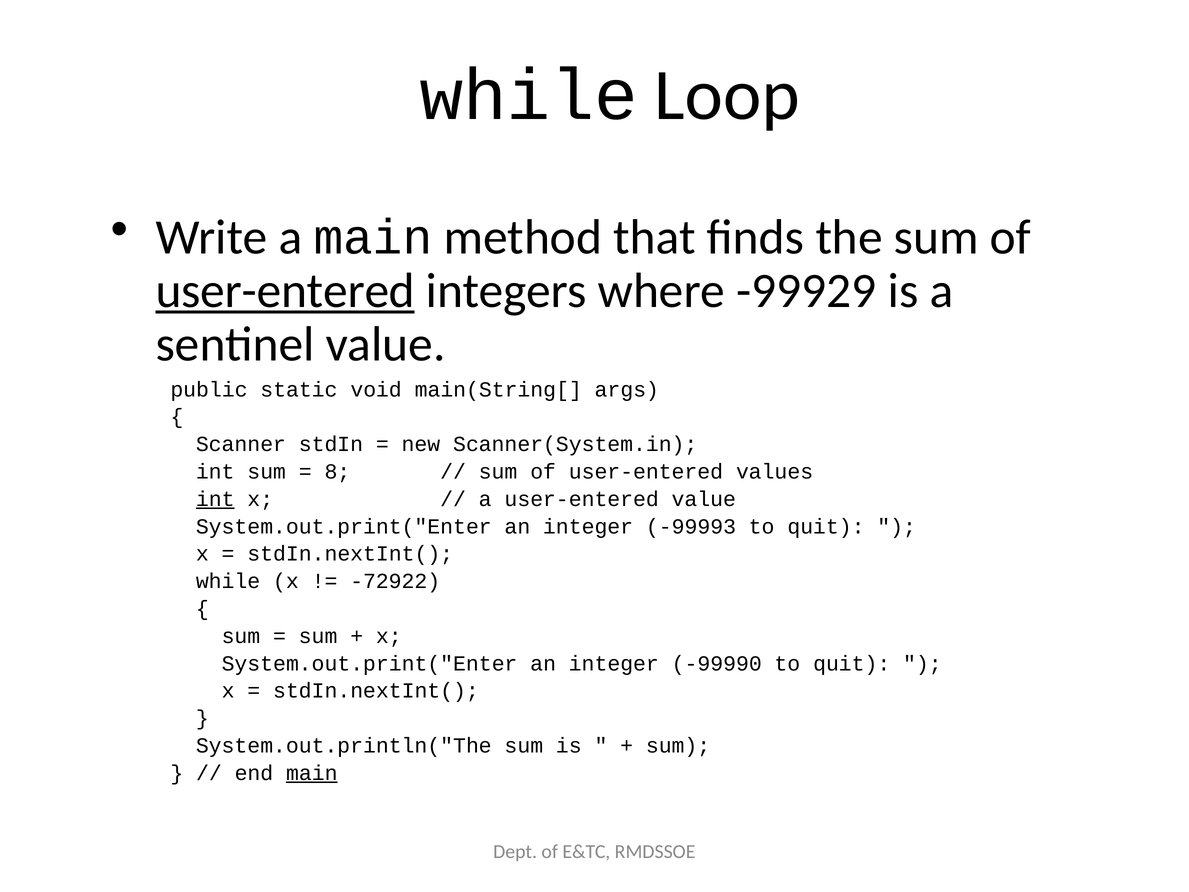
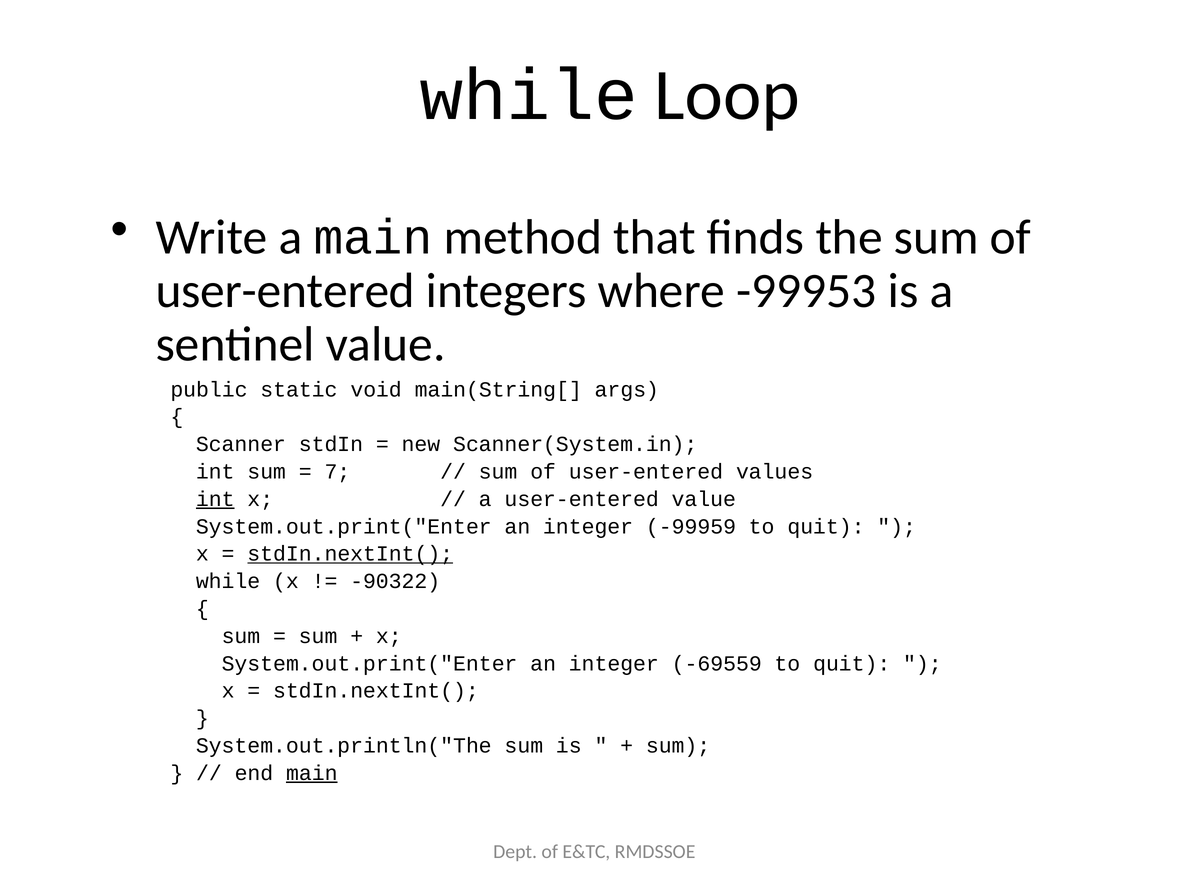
user-entered underline: present -> none (285, 291)
-99929: -99929 -> -99953 (806, 291)
8: 8 -> 7 (337, 472)
-99993: -99993 -> -99959 (691, 526)
stdIn.nextInt( underline: none -> present (350, 554)
-72922: -72922 -> -90322 (395, 581)
-99990: -99990 -> -69559 (717, 663)
